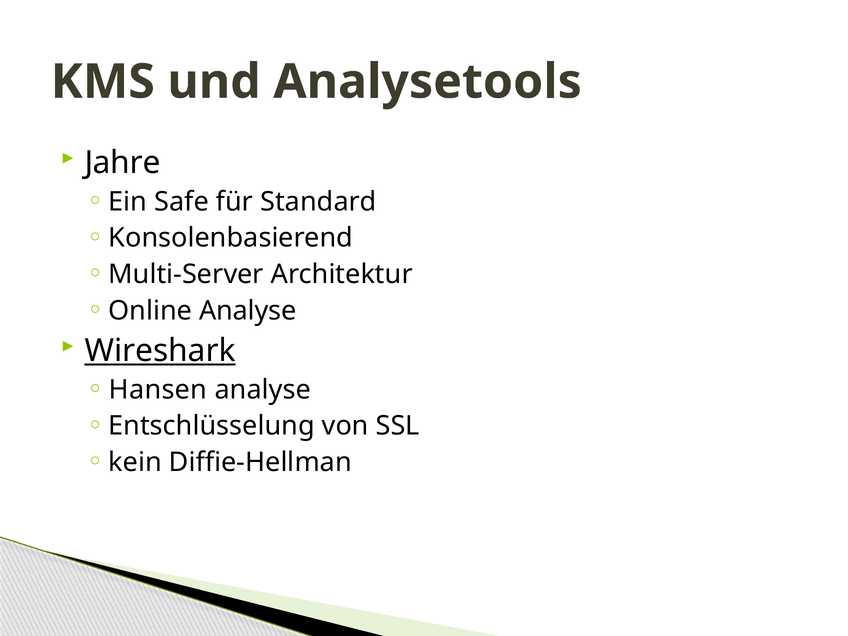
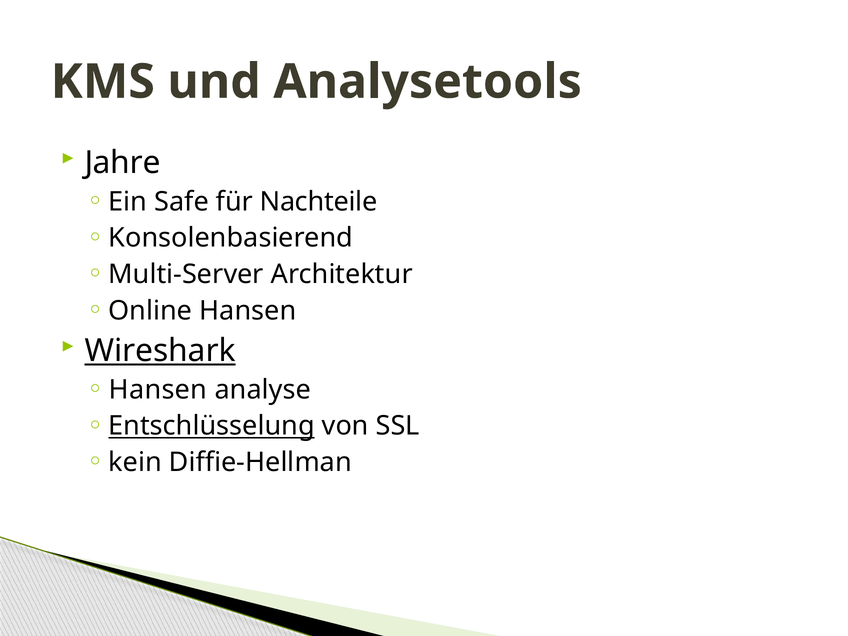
Standard: Standard -> Nachteile (319, 202)
Online Analyse: Analyse -> Hansen (248, 311)
Entschlüsselung underline: none -> present (212, 426)
